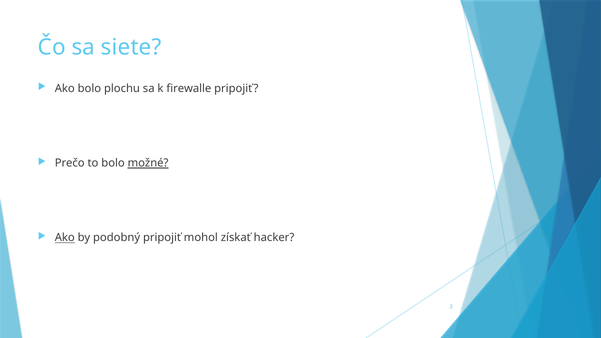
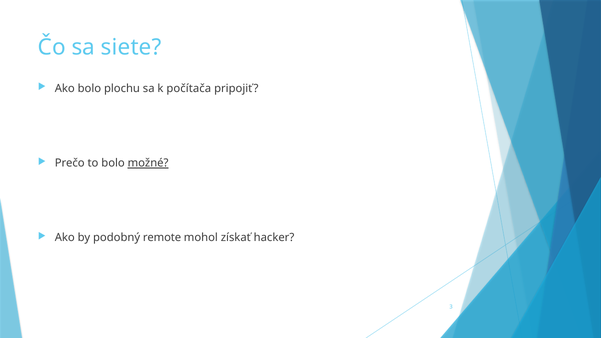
firewalle: firewalle -> počítača (189, 89)
Ako underline: present -> none (65, 238)
podobný pripojiť: pripojiť -> remote (162, 238)
